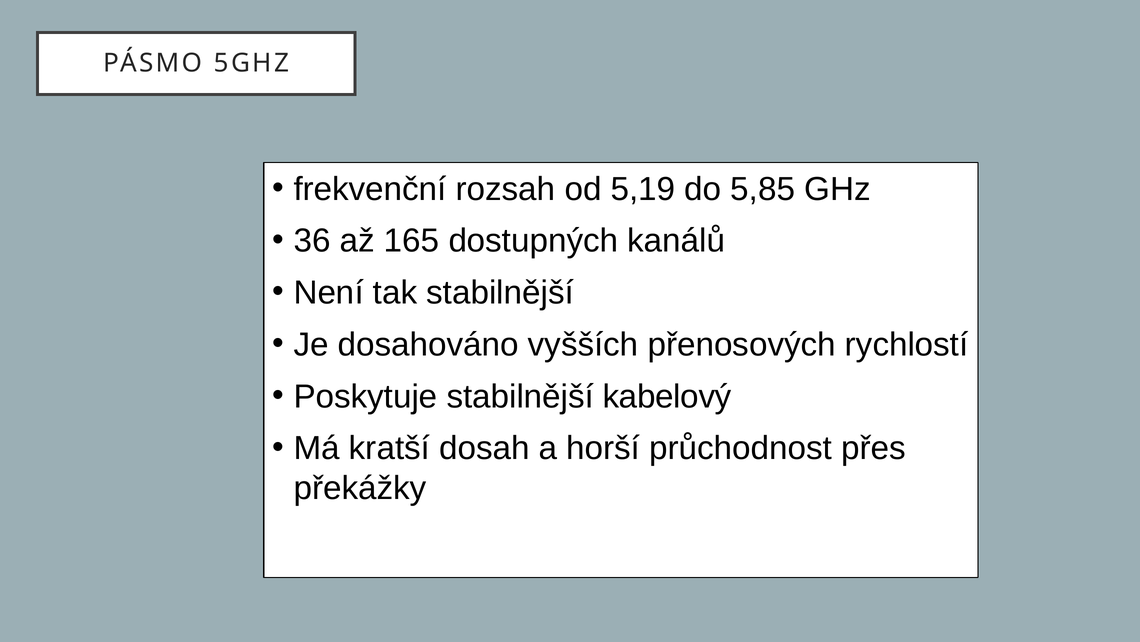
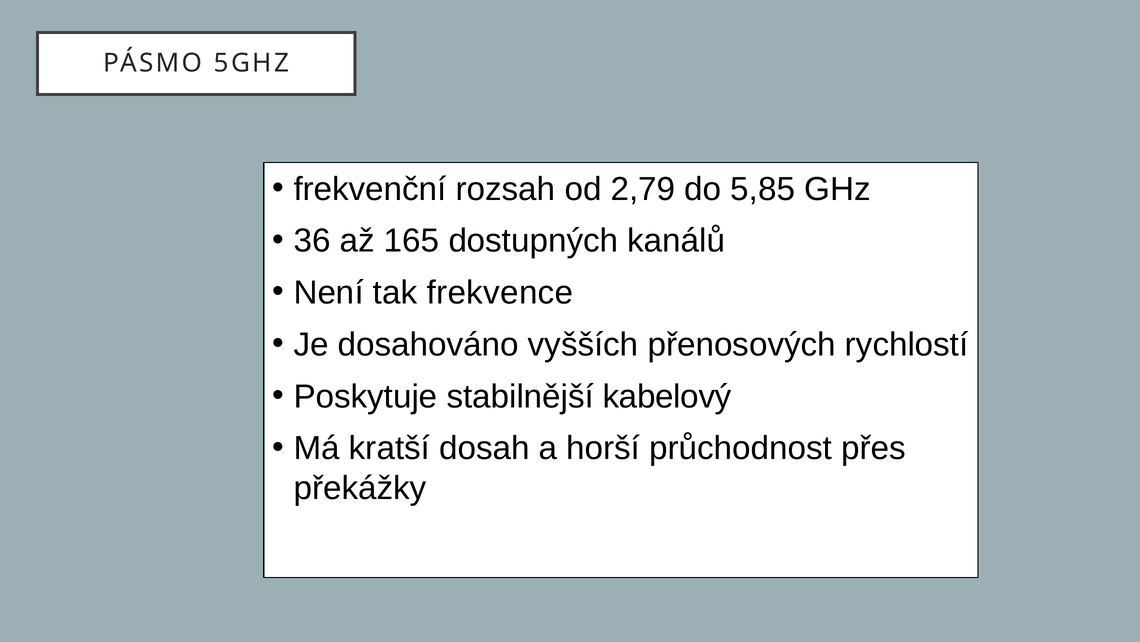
5,19: 5,19 -> 2,79 (643, 189)
tak stabilnější: stabilnější -> frekvence (500, 292)
